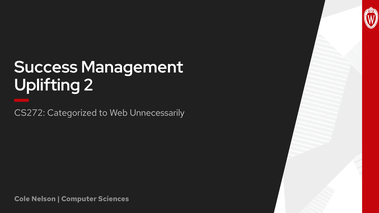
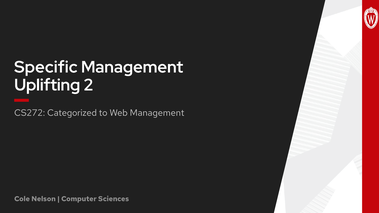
Success: Success -> Specific (46, 67)
Web Unnecessarily: Unnecessarily -> Management (157, 113)
